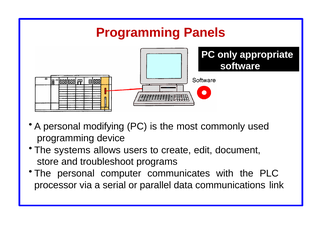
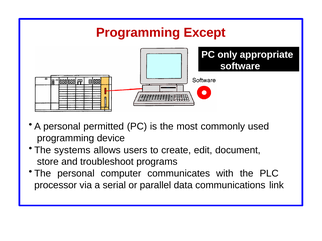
Panels: Panels -> Except (205, 33)
modifying: modifying -> permitted (104, 127)
